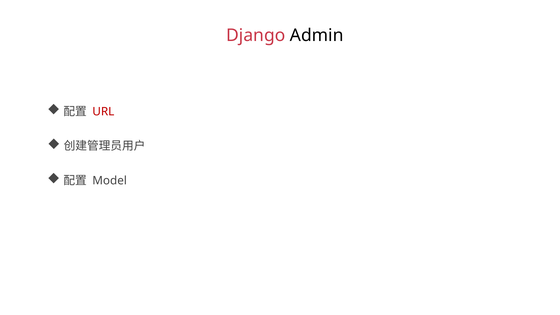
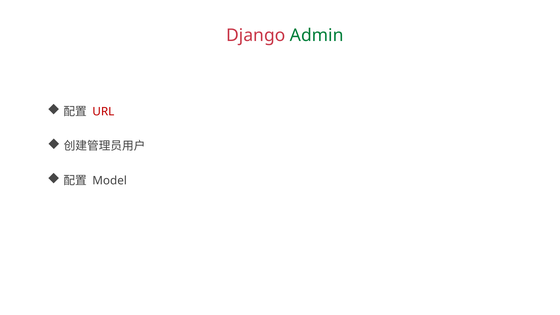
Admin colour: black -> green (317, 35)
